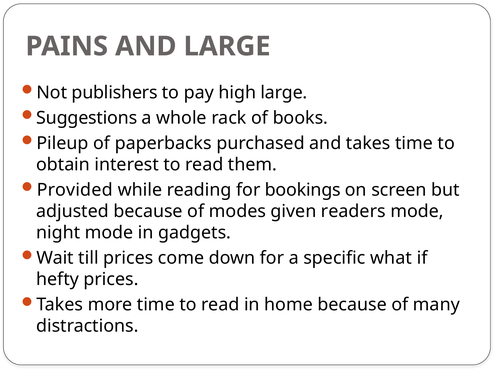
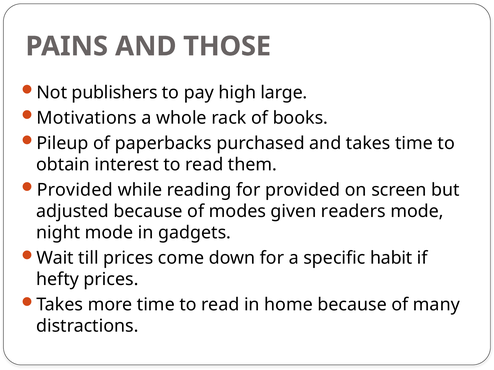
AND LARGE: LARGE -> THOSE (227, 46)
Suggestions: Suggestions -> Motivations (87, 118)
for bookings: bookings -> provided (303, 190)
what: what -> habit (391, 258)
